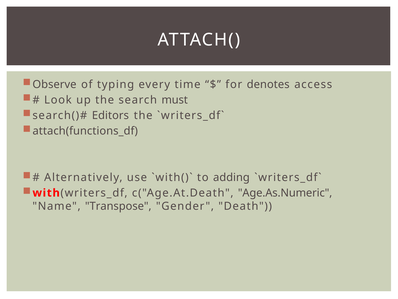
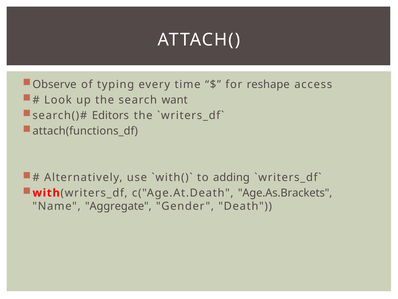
denotes: denotes -> reshape (268, 84)
must: must -> want (175, 100)
Age.As.Numeric: Age.As.Numeric -> Age.As.Brackets (285, 193)
Transpose: Transpose -> Aggregate (118, 206)
